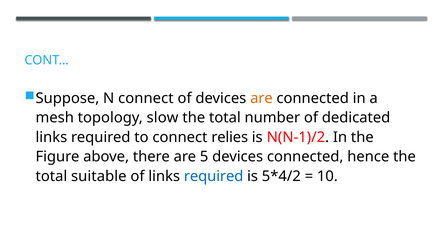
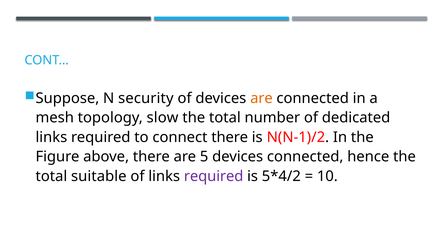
N connect: connect -> security (146, 98)
connect relies: relies -> there (230, 137)
required colour: blue -> purple (214, 176)
